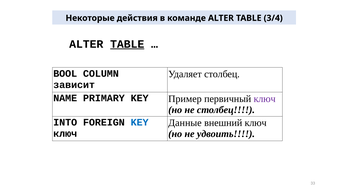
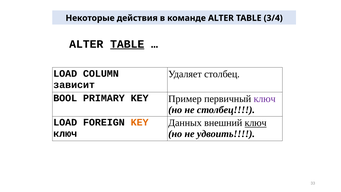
BOOL: BOOL -> LOAD (65, 73)
NAME: NAME -> BOOL (65, 98)
Данные: Данные -> Данных (185, 123)
ключ underline: none -> present (256, 123)
INTO: INTO -> LOAD (65, 122)
KEY colour: blue -> orange (140, 122)
